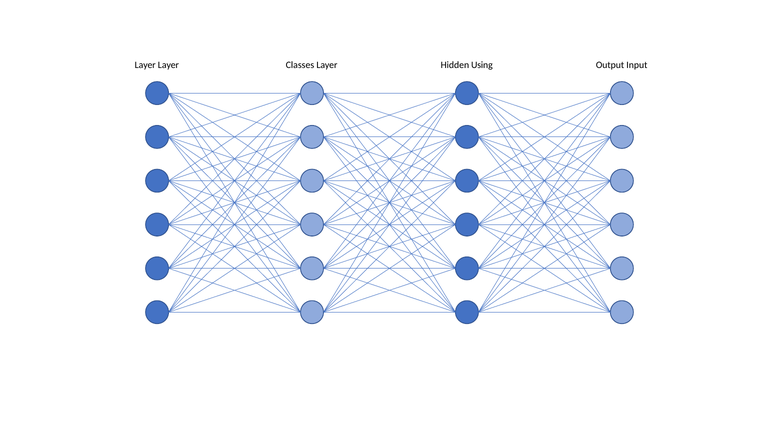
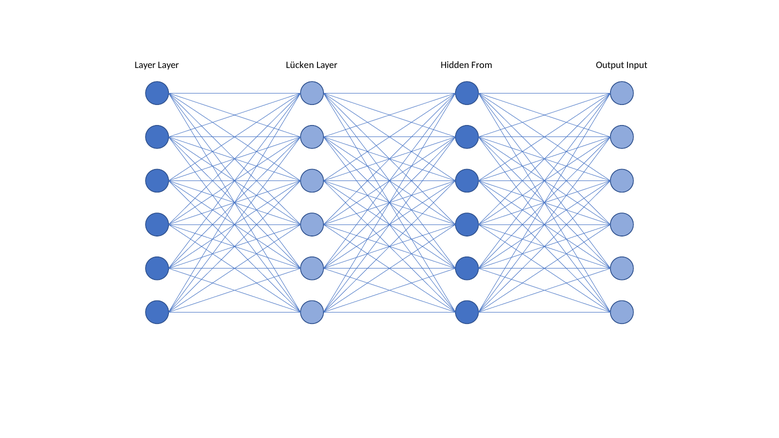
Classes: Classes -> Lücken (300, 65)
Using: Using -> From (482, 65)
